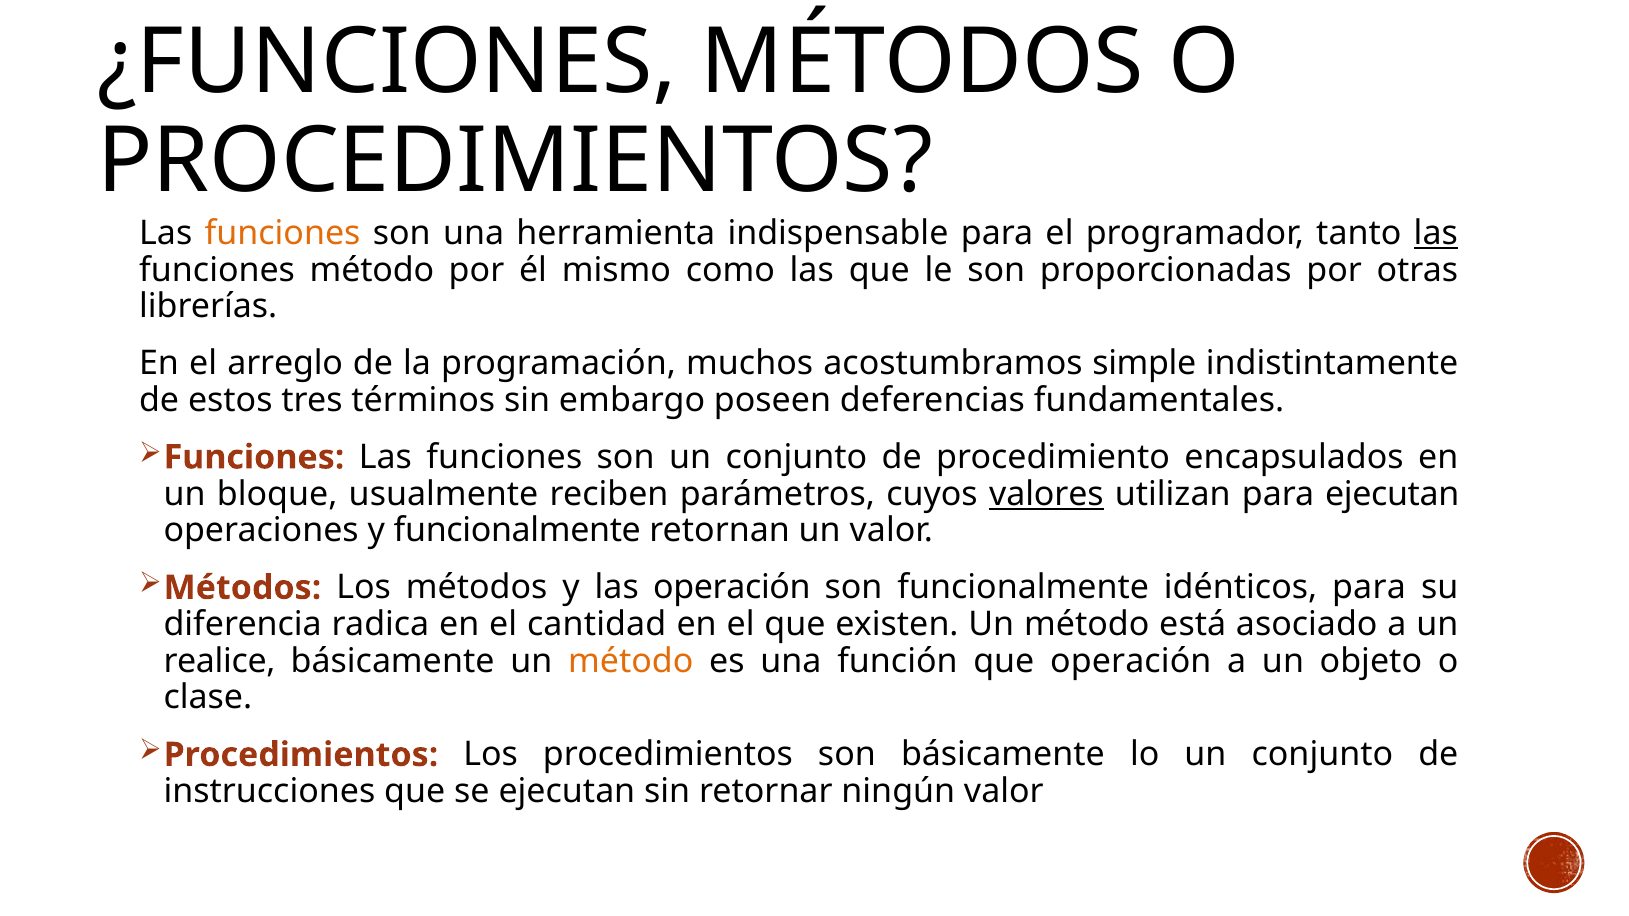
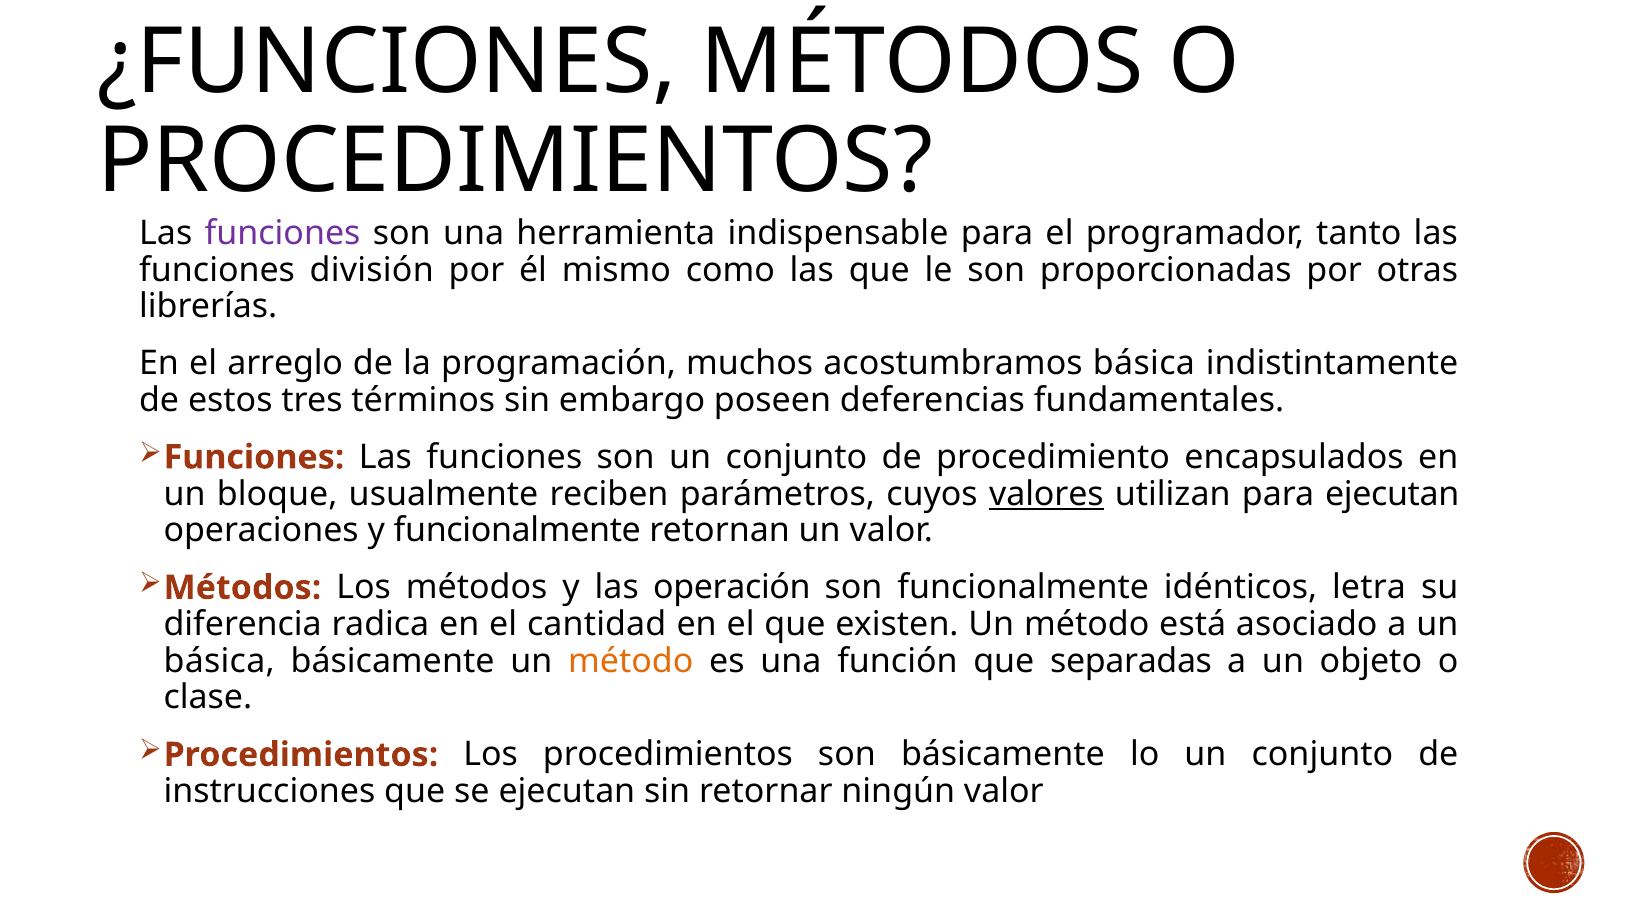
funciones colour: orange -> purple (283, 233)
las underline: present -> none (1436, 233)
funciones método: método -> división (372, 270)
acostumbramos simple: simple -> básica (1144, 364)
idénticos para: para -> letra (1369, 588)
realice: realice -> básica (219, 661)
que operación: operación -> separadas (1131, 661)
